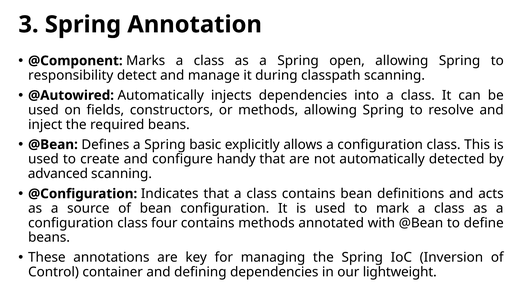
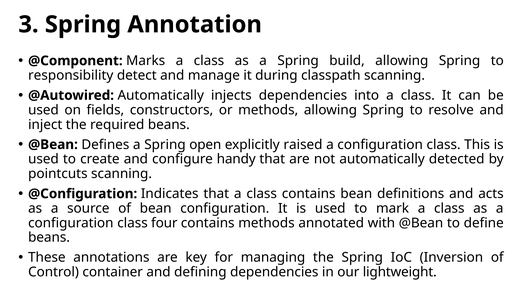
open: open -> build (347, 61)
basic: basic -> open (205, 145)
allows: allows -> raised (303, 145)
advanced: advanced -> pointcuts (58, 174)
